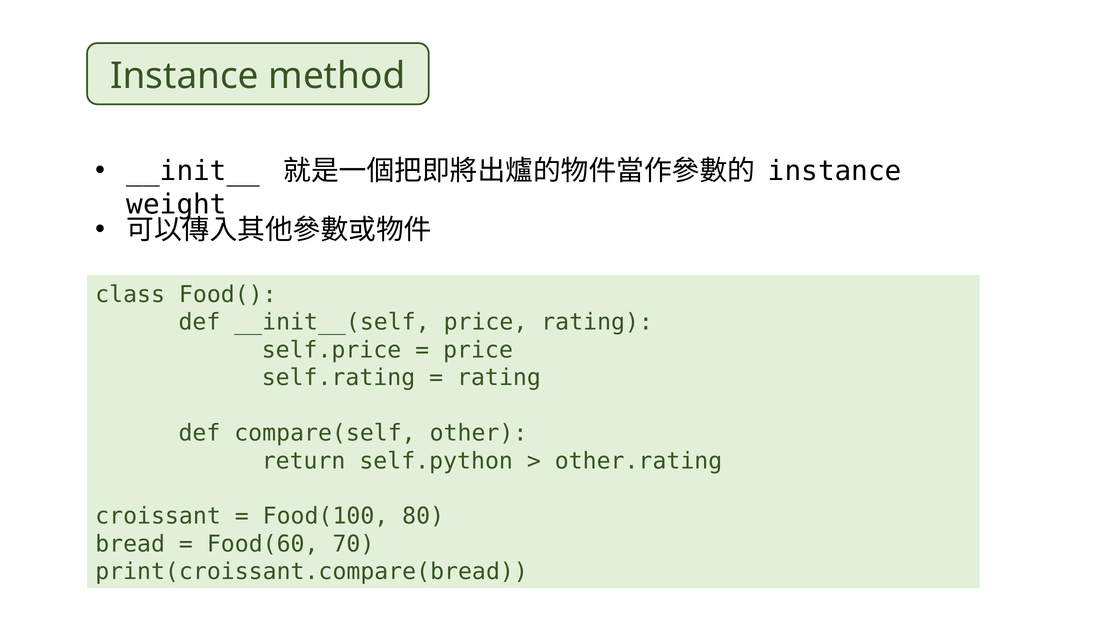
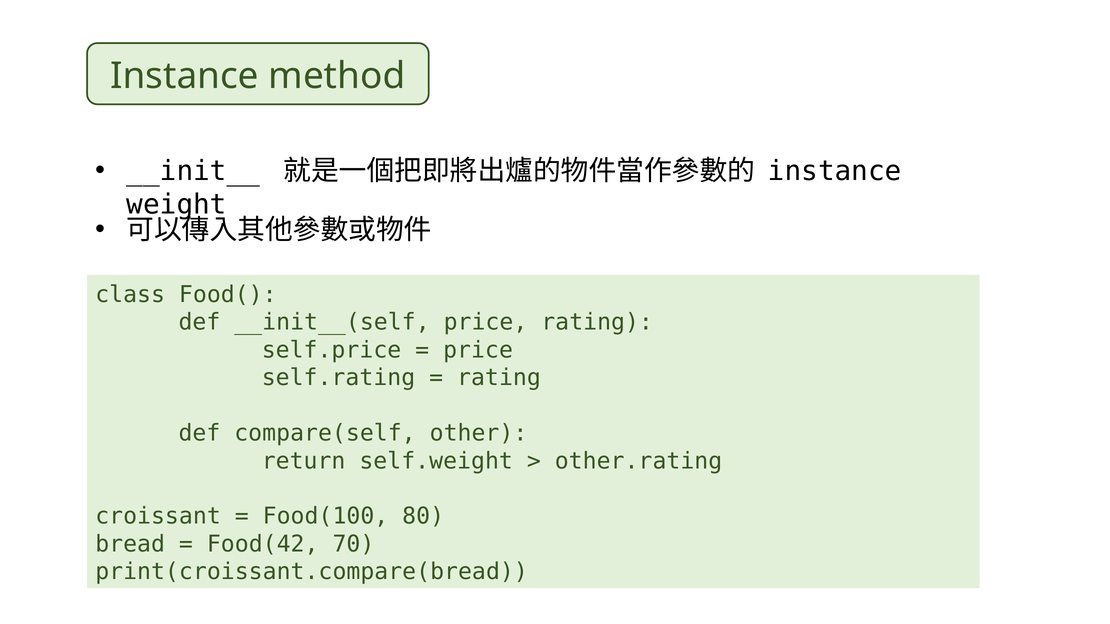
self.python: self.python -> self.weight (436, 461)
Food(60: Food(60 -> Food(42 (263, 544)
